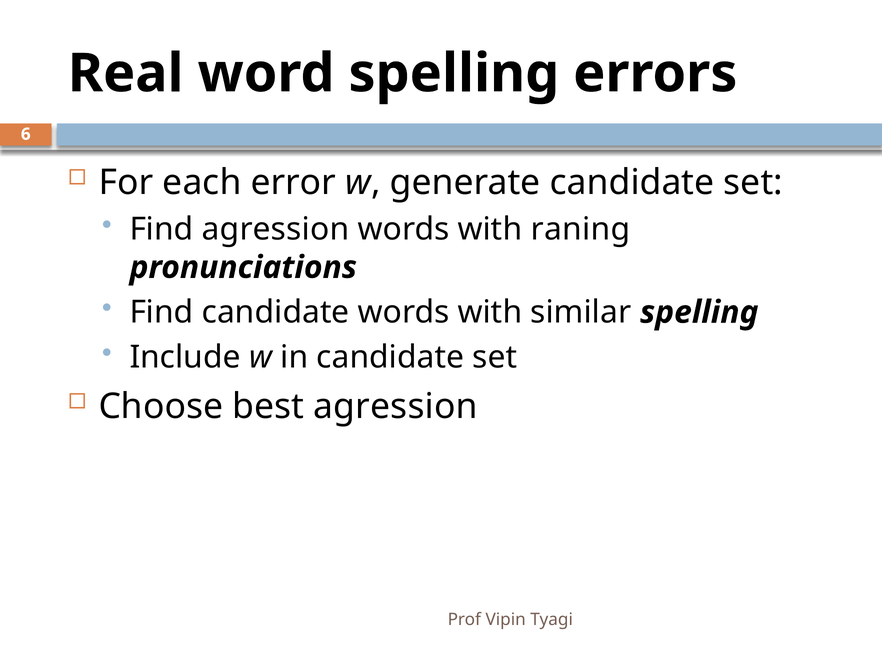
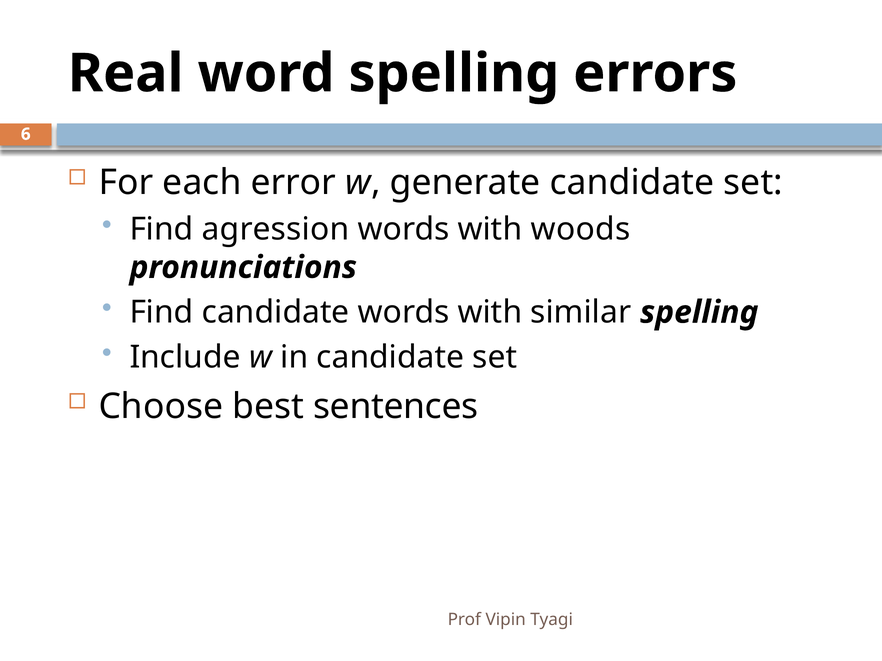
raning: raning -> woods (581, 229)
best agression: agression -> sentences (396, 407)
